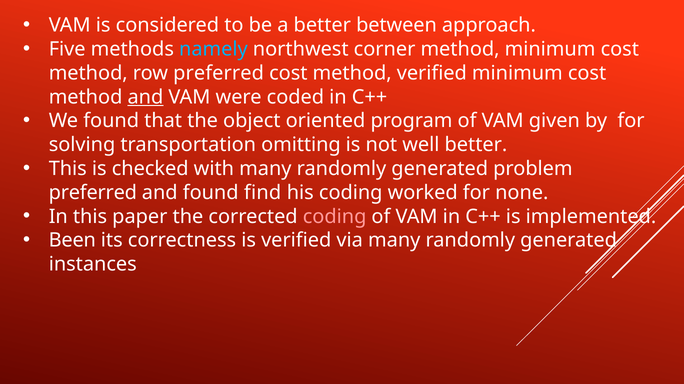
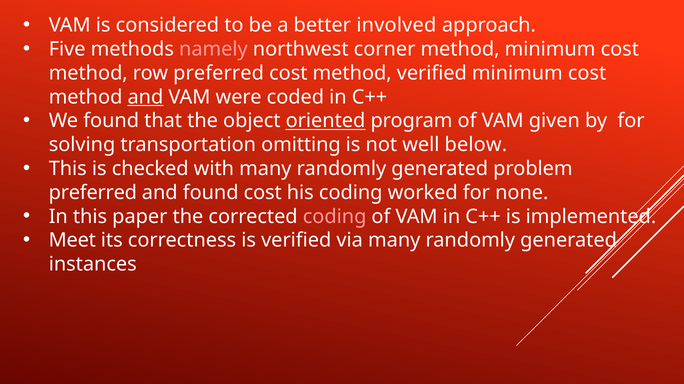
between: between -> involved (396, 25)
namely colour: light blue -> pink (213, 49)
oriented underline: none -> present (326, 121)
well better: better -> below (476, 145)
found find: find -> cost (263, 193)
Been: Been -> Meet (72, 241)
